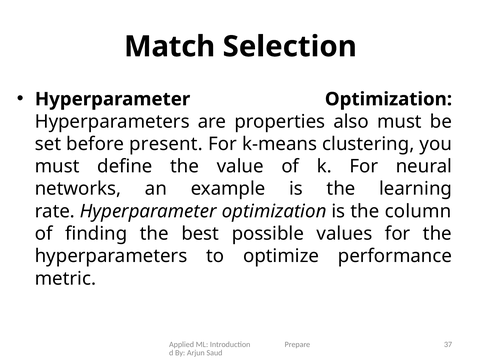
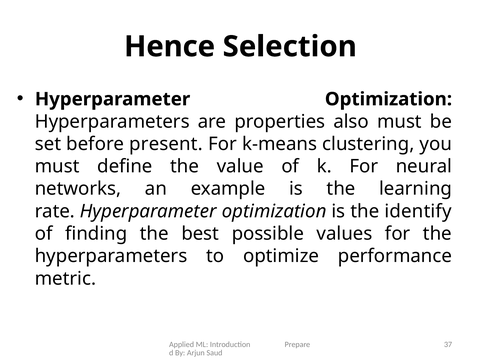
Match: Match -> Hence (170, 47)
column: column -> identify (418, 211)
